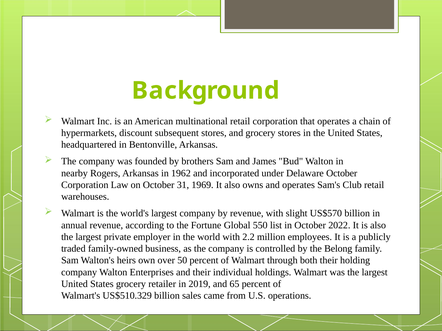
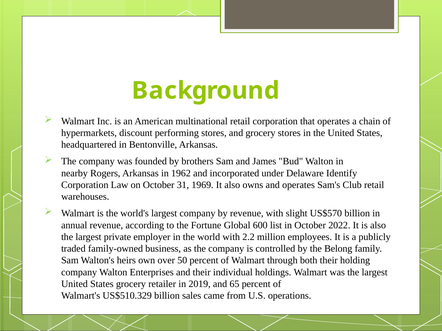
subsequent: subsequent -> performing (177, 133)
Delaware October: October -> Identify (342, 173)
550: 550 -> 600 (260, 225)
